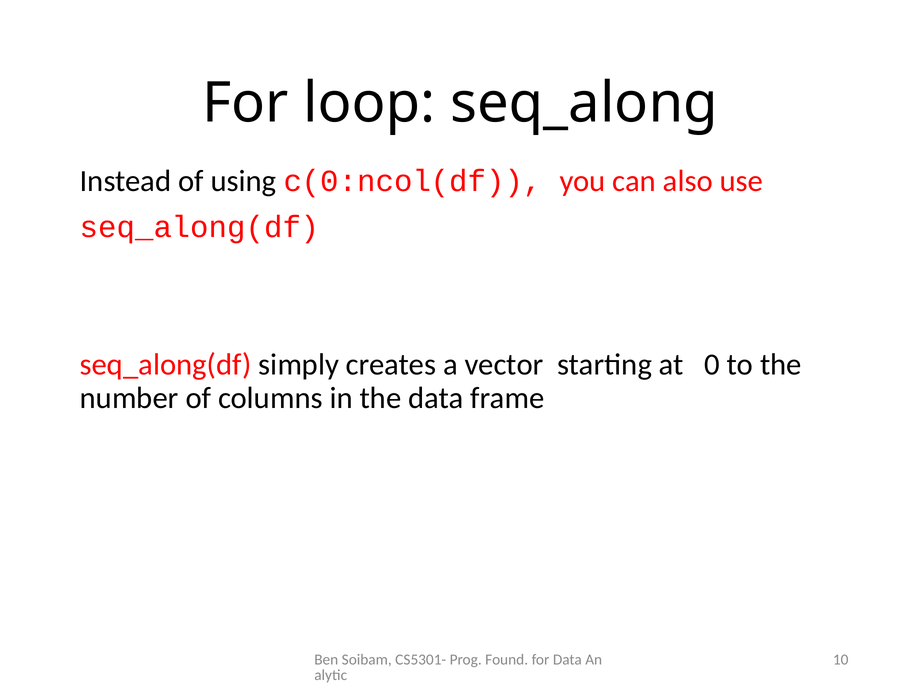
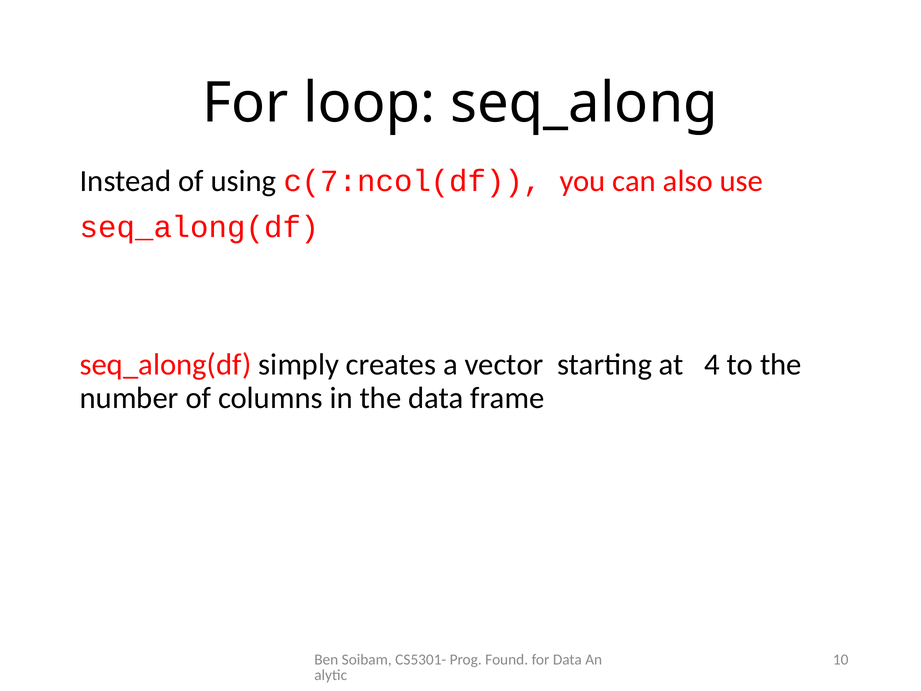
c(0:ncol(df: c(0:ncol(df -> c(7:ncol(df (413, 181)
0: 0 -> 4 (712, 365)
